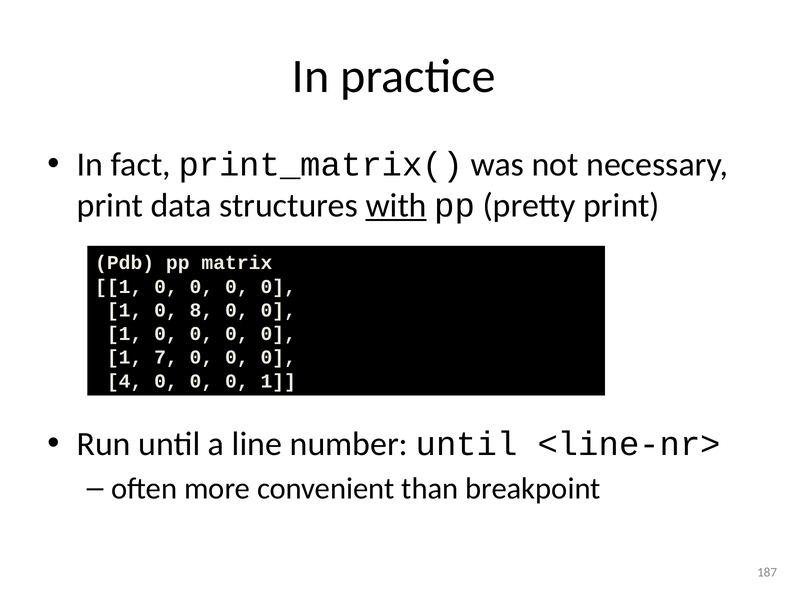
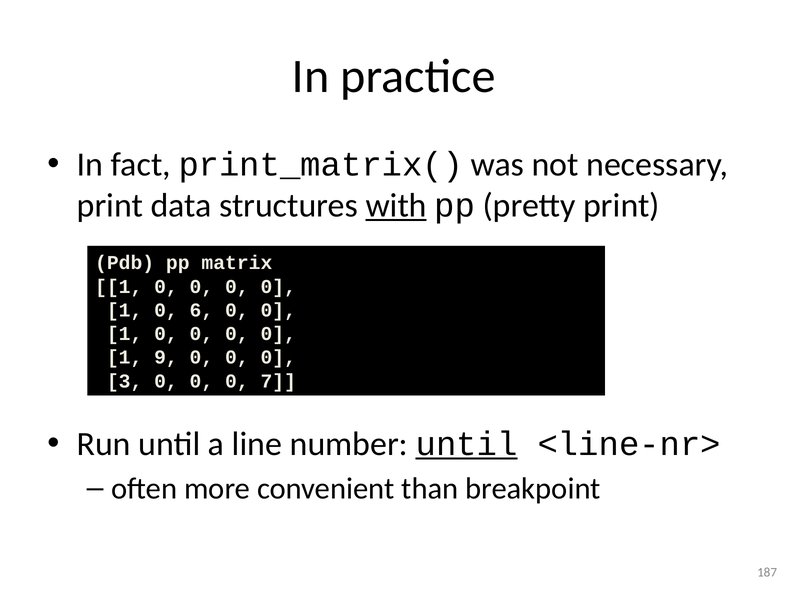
8: 8 -> 6 (201, 310)
7: 7 -> 9 (166, 357)
4: 4 -> 3 (125, 381)
1: 1 -> 7 (278, 381)
until underline: none -> present (467, 444)
